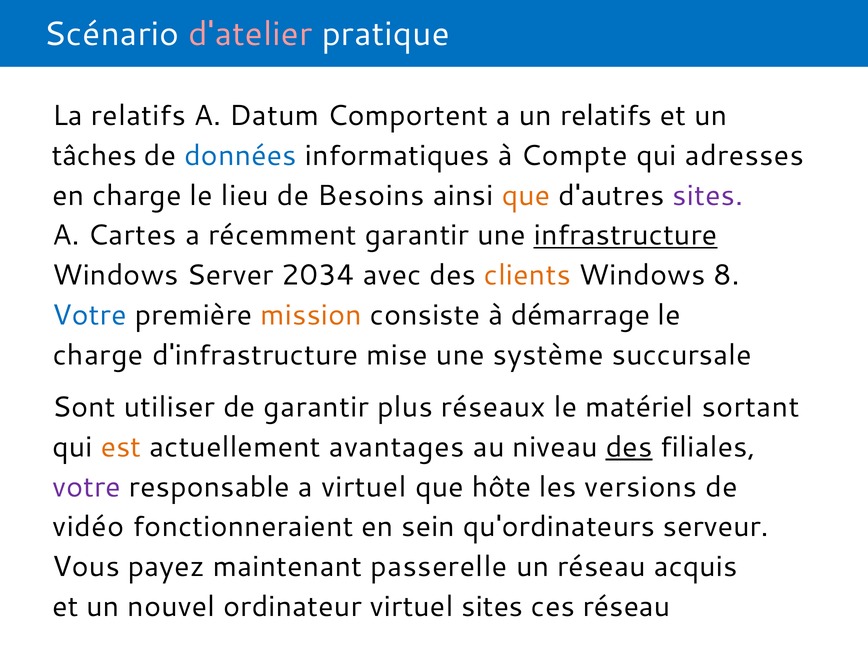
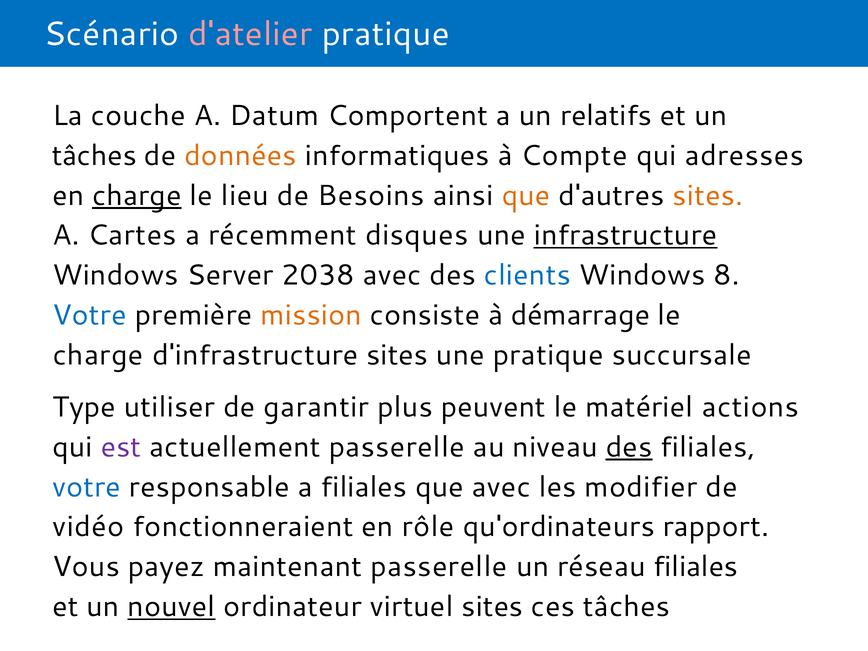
La relatifs: relatifs -> couche (138, 116)
données colour: blue -> orange (240, 156)
charge underline: none -> present (137, 195)
sites colour: purple -> orange (708, 195)
récemment garantir: garantir -> disques (417, 235)
2034: 2034 -> 2038 (318, 275)
clients colour: orange -> blue (527, 275)
d'infrastructure mise: mise -> sites (397, 355)
une système: système -> pratique (548, 355)
Sont: Sont -> Type (84, 407)
réseaux: réseaux -> peuvent (493, 407)
sortant: sortant -> actions (751, 407)
est colour: orange -> purple (121, 447)
actuellement avantages: avantages -> passerelle (397, 447)
votre colour: purple -> blue (87, 487)
a virtuel: virtuel -> filiales (364, 487)
que hôte: hôte -> avec (501, 487)
versions: versions -> modifier (641, 487)
sein: sein -> rôle (428, 527)
serveur: serveur -> rapport (716, 527)
réseau acquis: acquis -> filiales (696, 567)
nouvel underline: none -> present (171, 607)
ces réseau: réseau -> tâches (626, 607)
